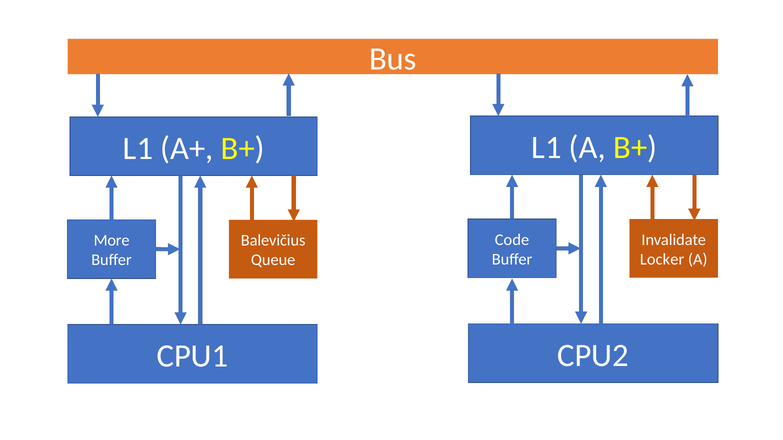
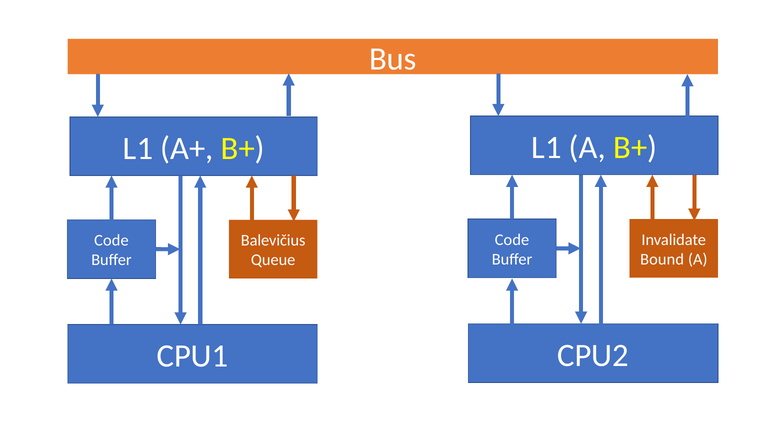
More: More -> Code (111, 241)
Locker: Locker -> Bound (662, 260)
